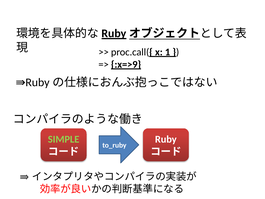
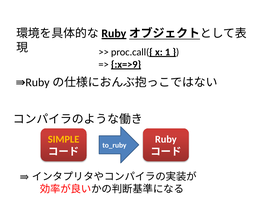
SIMPLE colour: light green -> yellow (64, 139)
